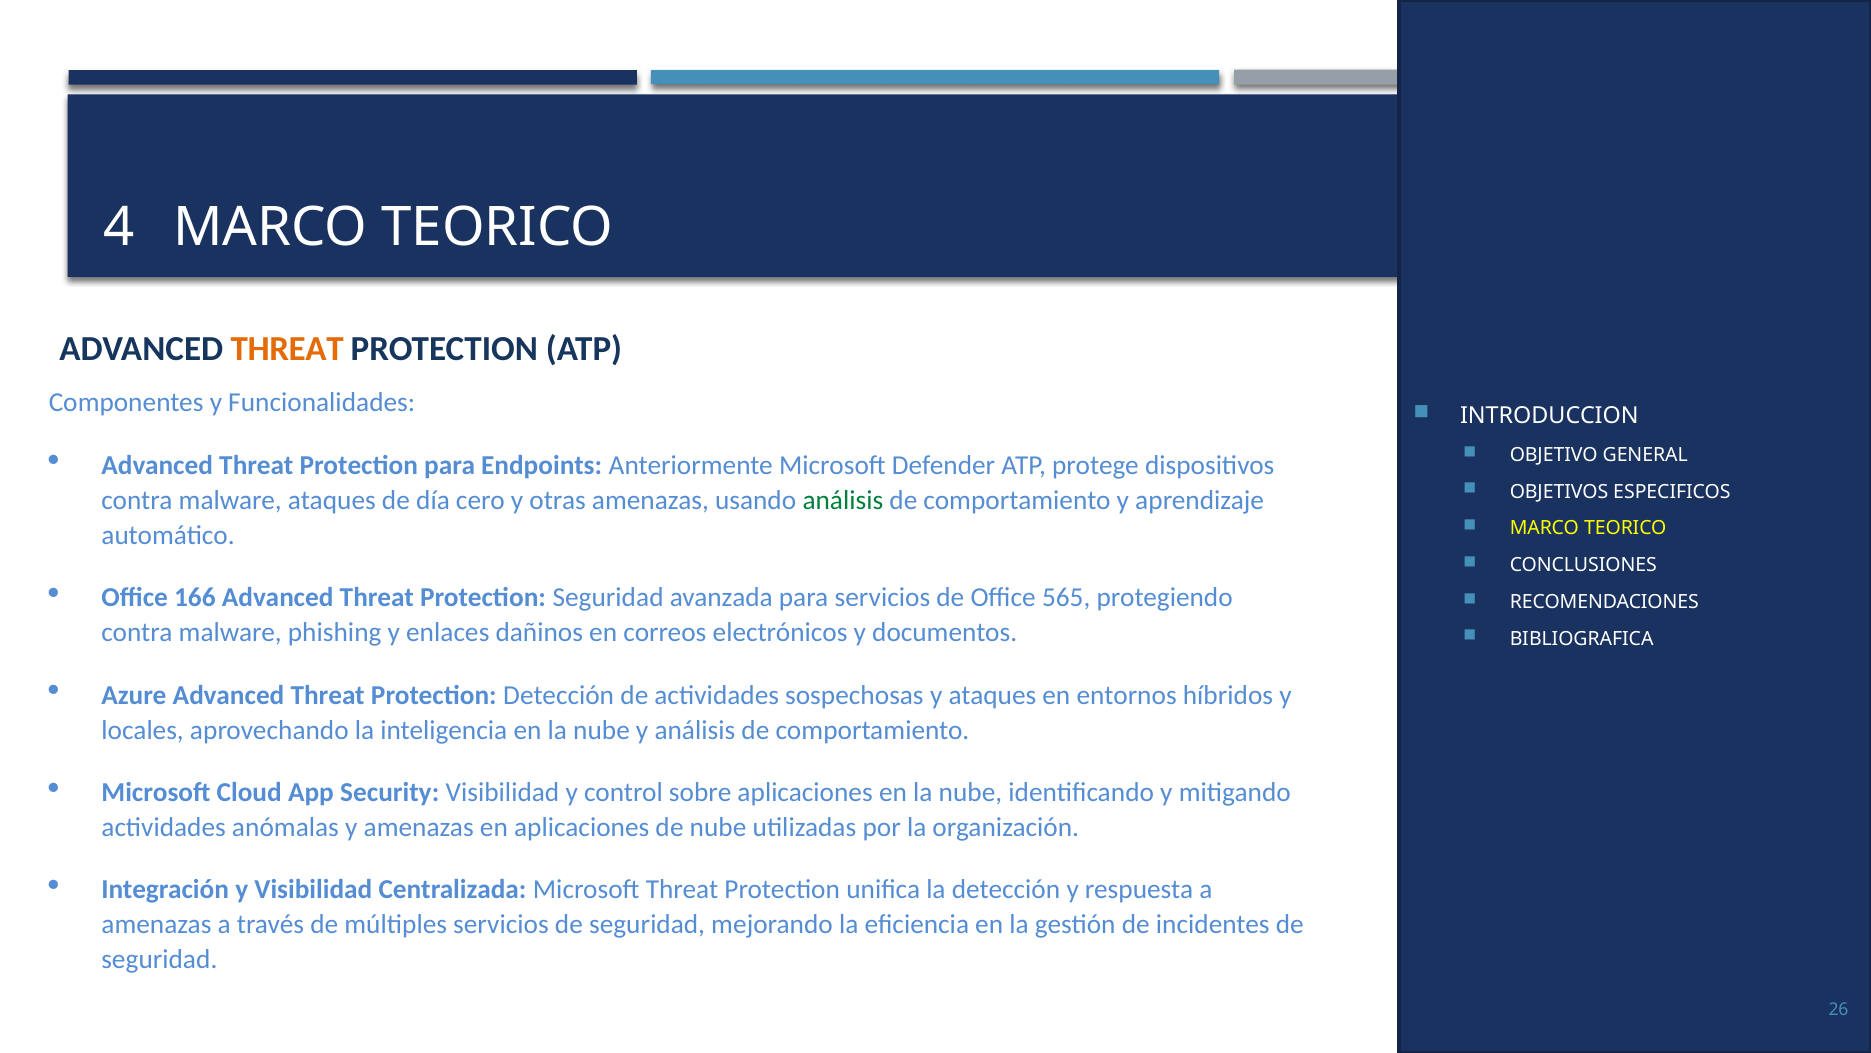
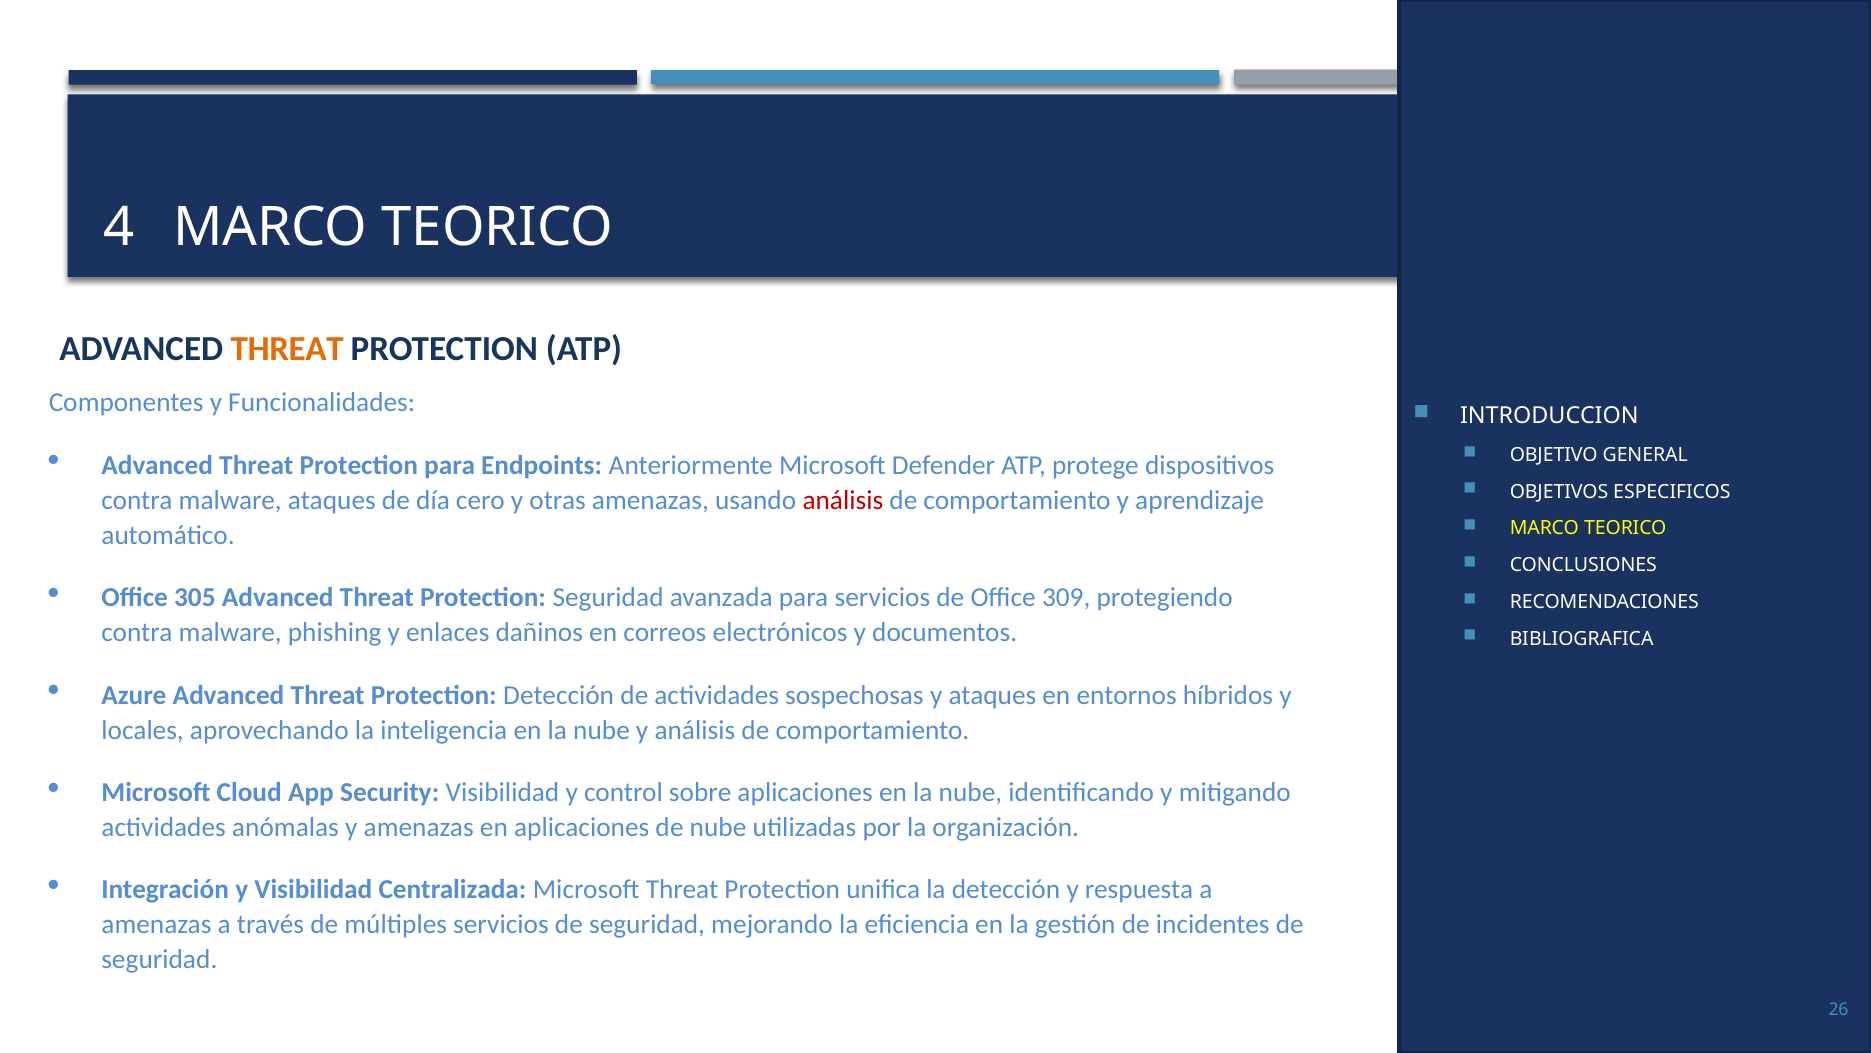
análisis colour: green -> red (843, 500)
166: 166 -> 305 (195, 597)
565: 565 -> 309 (1066, 597)
